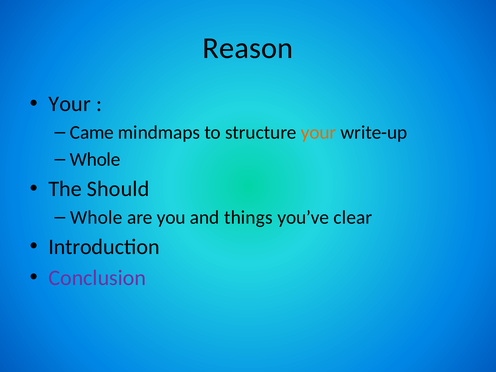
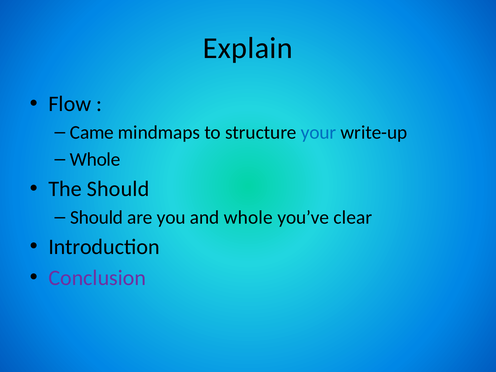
Reason: Reason -> Explain (248, 48)
Your: Your -> Flow (70, 104)
your colour: orange -> blue (319, 133)
Whole: Whole -> Should (97, 217)
and things: things -> whole (248, 217)
